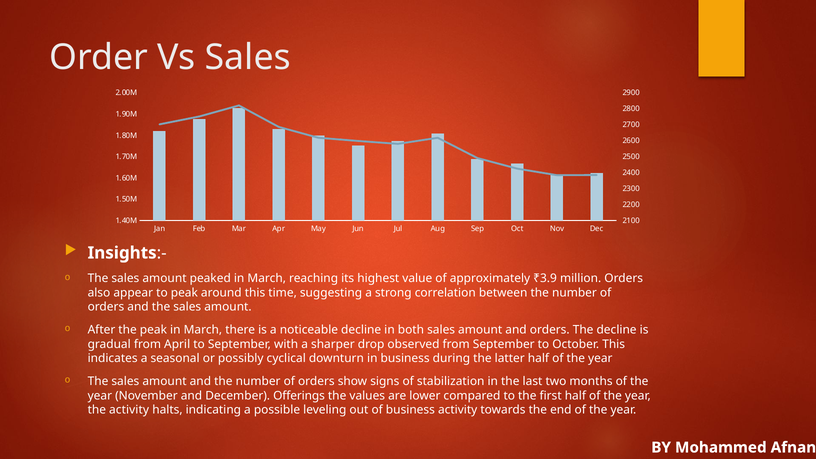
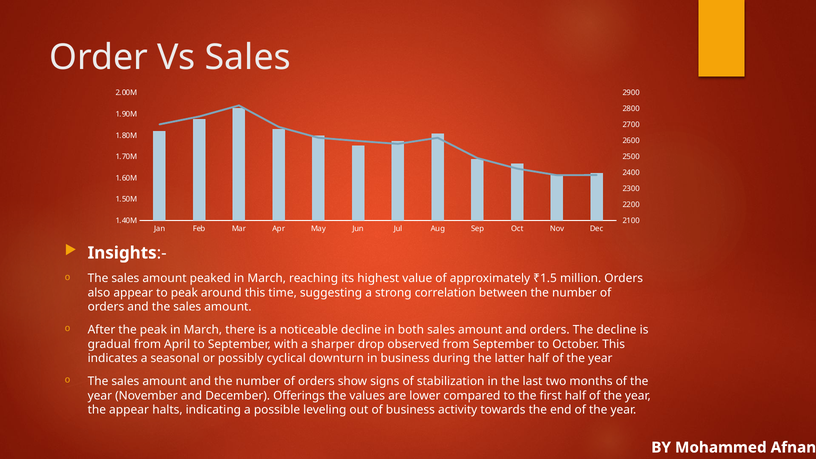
₹3.9: ₹3.9 -> ₹1.5 (545, 278)
the activity: activity -> appear (129, 410)
